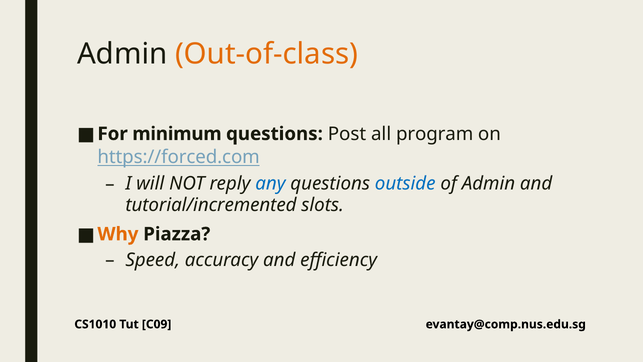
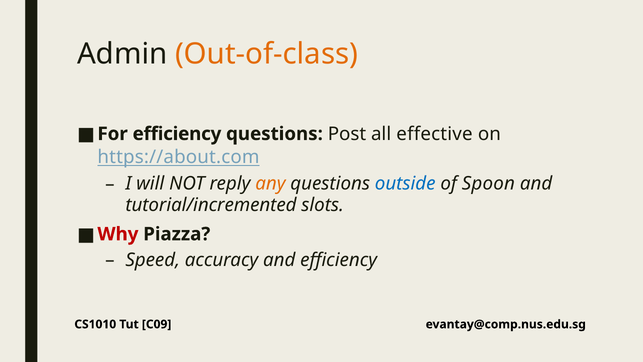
For minimum: minimum -> efficiency (177, 134)
program: program -> effective (435, 134)
https://forced.com: https://forced.com -> https://about.com (178, 157)
any colour: blue -> orange (270, 184)
of Admin: Admin -> Spoon (488, 184)
Why colour: orange -> red (118, 234)
